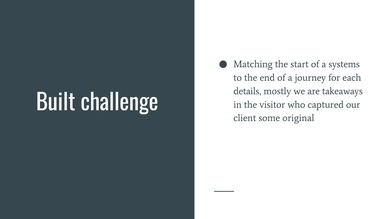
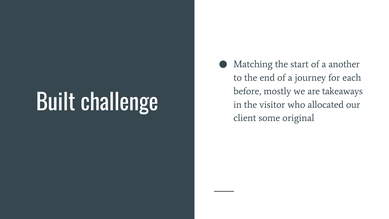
systems: systems -> another (344, 64)
details: details -> before (247, 91)
captured: captured -> allocated (326, 104)
